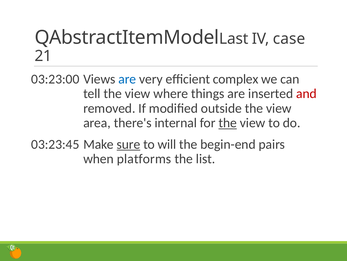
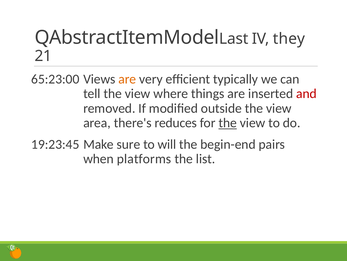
case: case -> they (289, 39)
03:23:00: 03:23:00 -> 65:23:00 (55, 79)
are colour: blue -> orange (127, 79)
complex: complex -> typically (236, 79)
internal: internal -> reduces (176, 123)
03:23:45: 03:23:45 -> 19:23:45 (55, 144)
sure underline: present -> none (128, 144)
